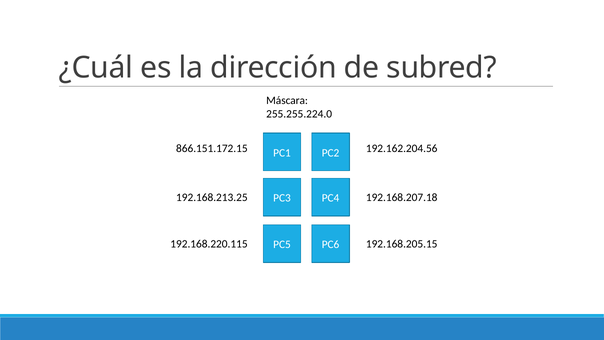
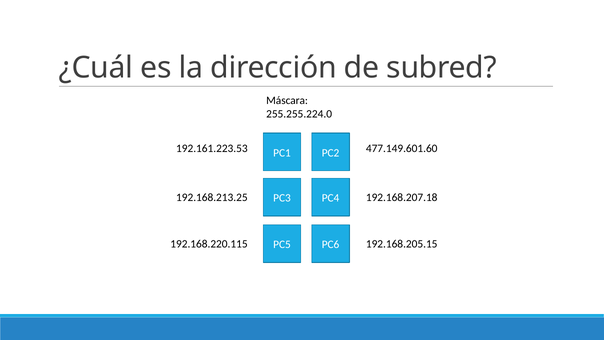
866.151.172.15: 866.151.172.15 -> 192.161.223.53 (212, 149)
192.162.204.56: 192.162.204.56 -> 477.149.601.60 (402, 149)
